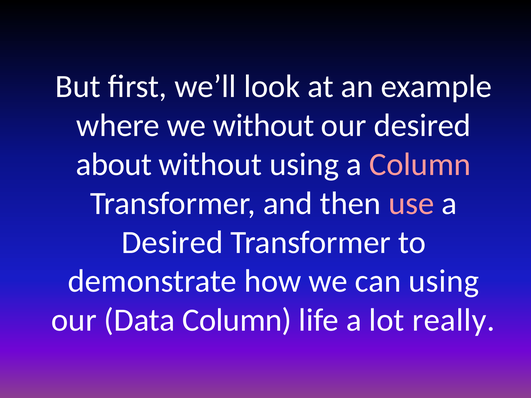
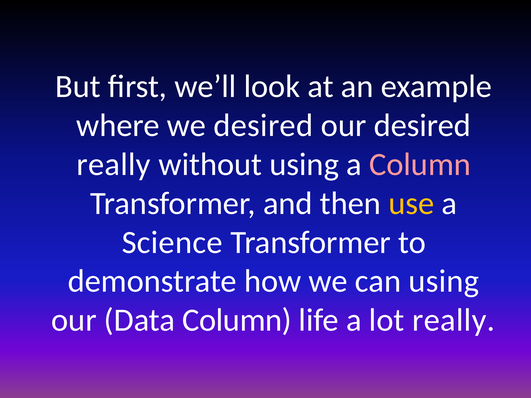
we without: without -> desired (263, 126)
about: about -> really (114, 165)
use colour: pink -> yellow (411, 203)
Desired: Desired -> Science (172, 242)
